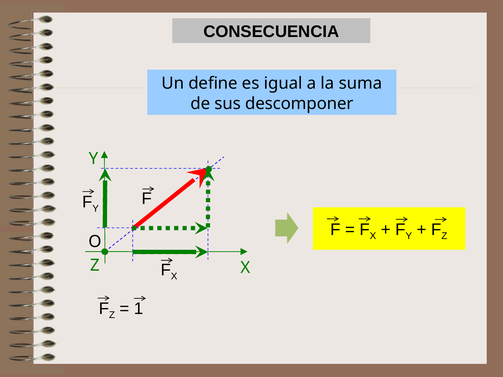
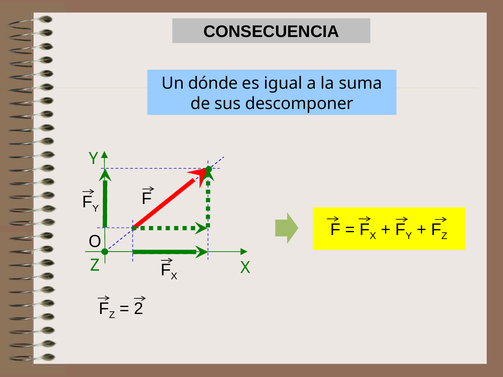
define: define -> dónde (213, 83)
1: 1 -> 2 (139, 309)
